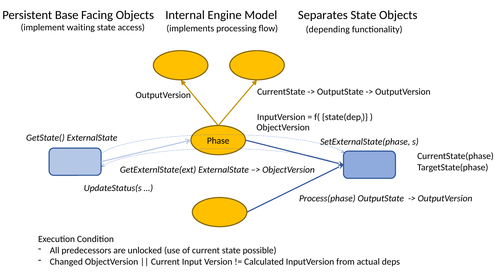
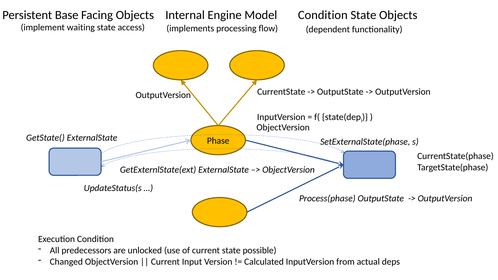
Model Separates: Separates -> Condition (323, 15)
depending: depending -> dependent (328, 29)
